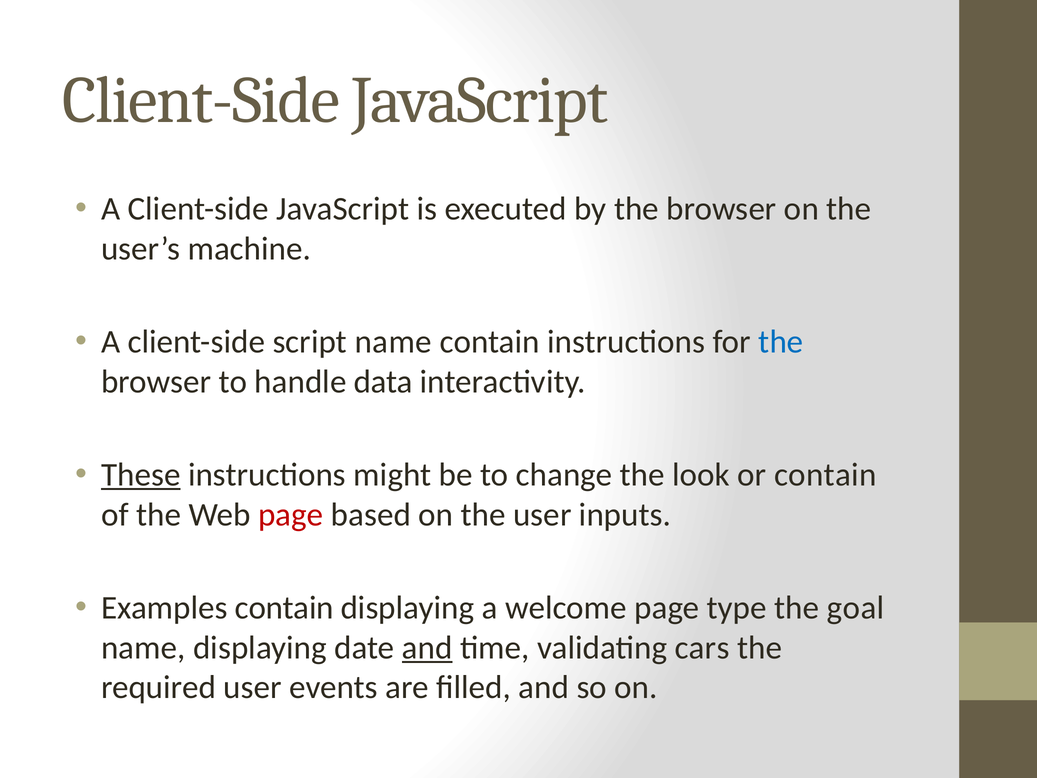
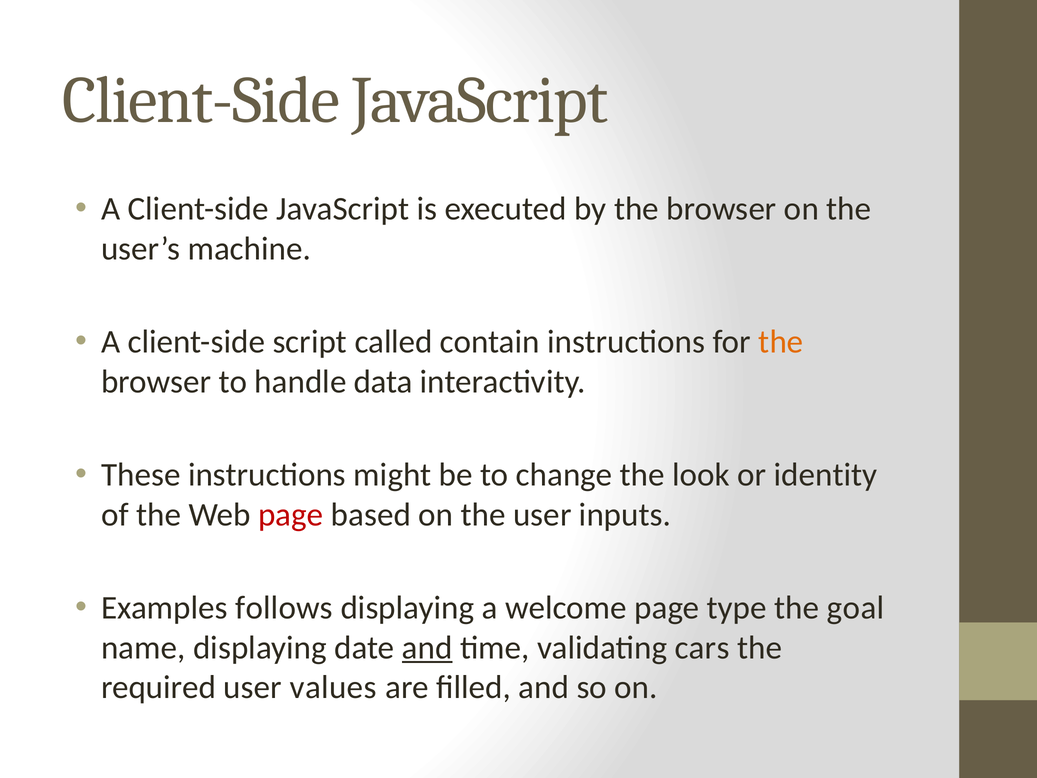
script name: name -> called (394, 342)
the colour: blue -> orange (781, 342)
These underline: present -> none (141, 475)
or contain: contain -> identity (826, 475)
Examples contain: contain -> follows (284, 608)
events: events -> values (333, 687)
